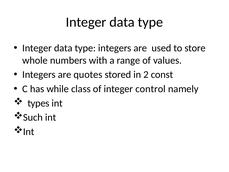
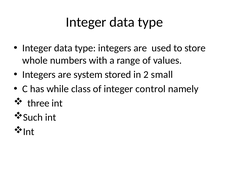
quotes: quotes -> system (88, 75)
const: const -> small (162, 75)
types: types -> three (38, 103)
